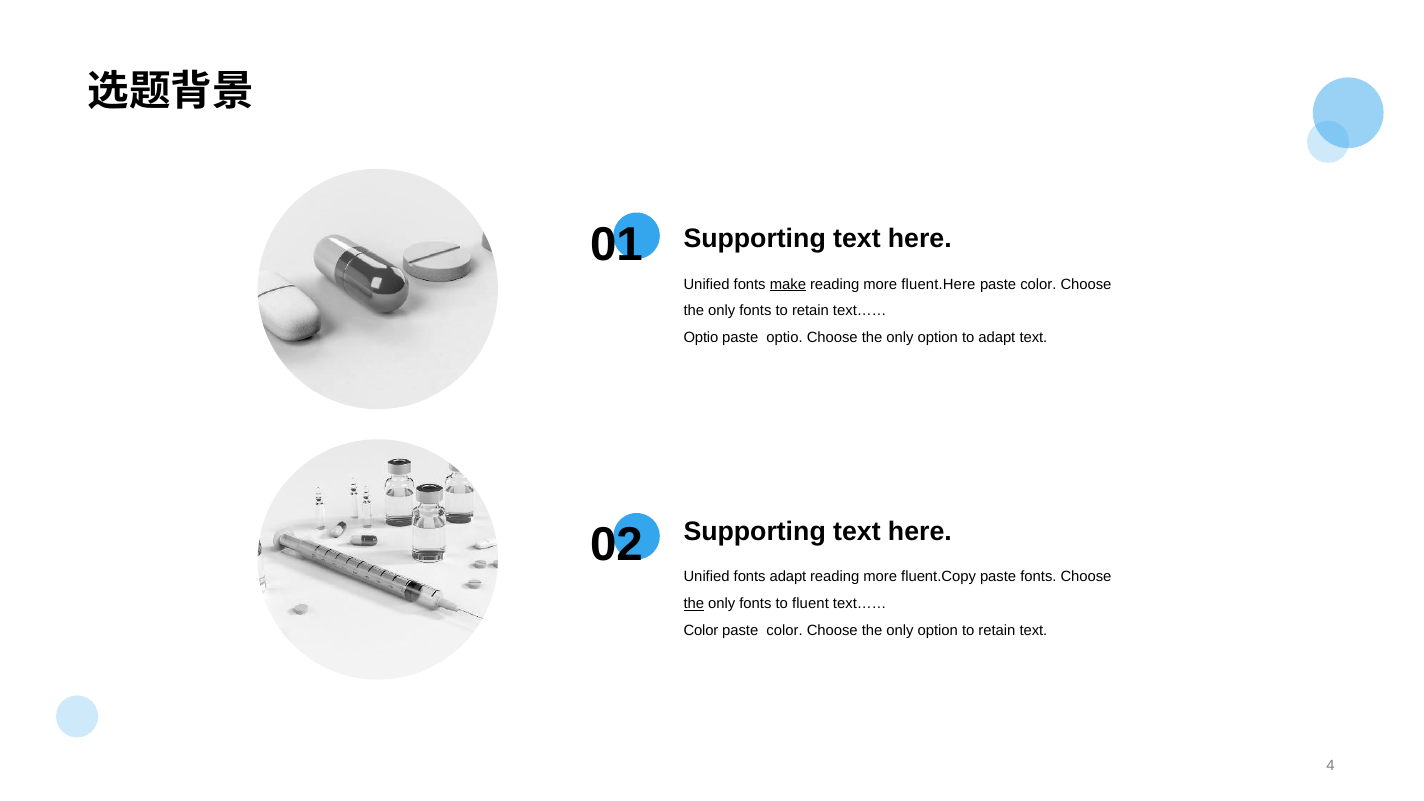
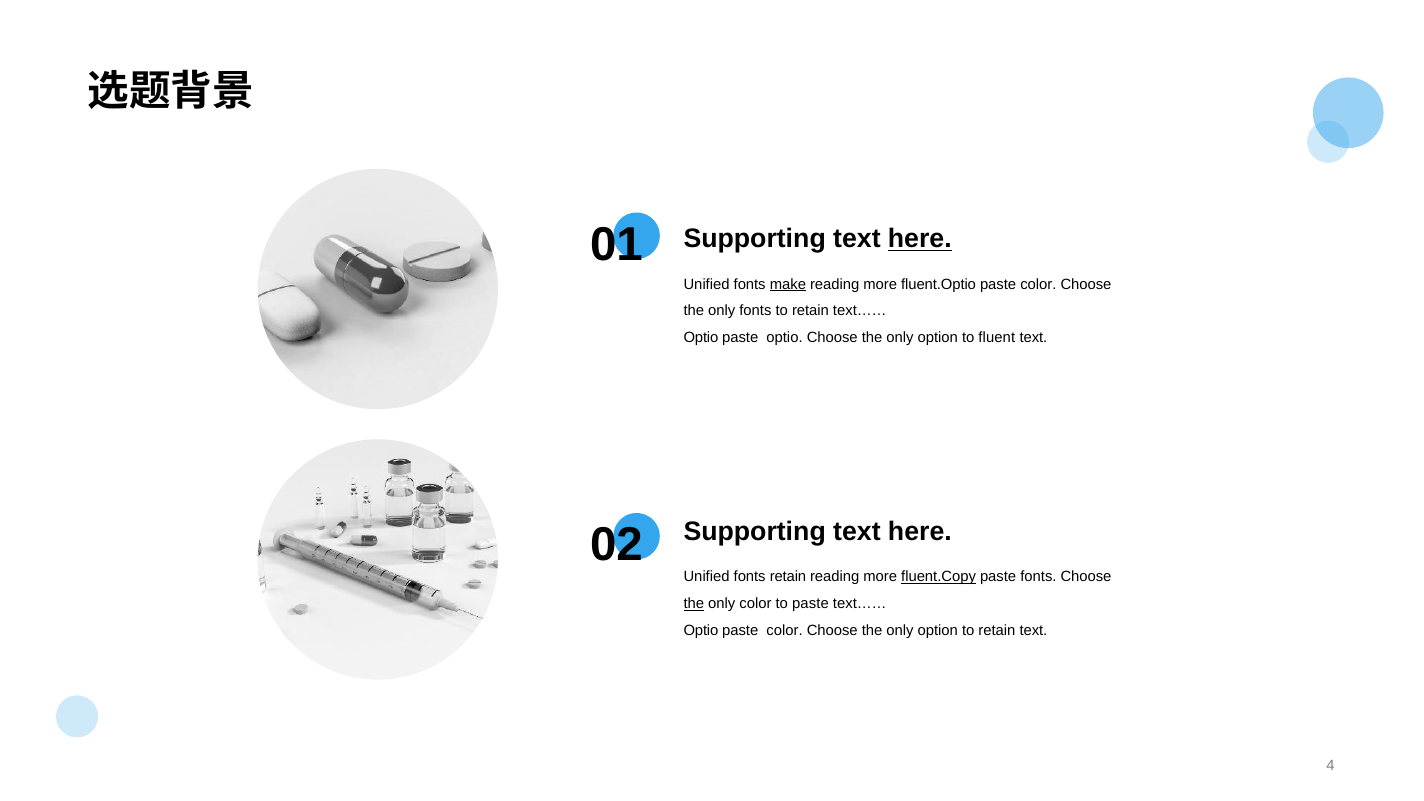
here underline: none -> present (920, 239)
fluent.Here: fluent.Here -> fluent.Optio (939, 284)
to adapt: adapt -> fluent (997, 338)
fonts adapt: adapt -> retain (788, 577)
fluent.Copy underline: none -> present (939, 577)
fonts: fonts -> color (755, 604)
to fluent: fluent -> paste (810, 604)
Color: Color -> Optio (701, 630)
